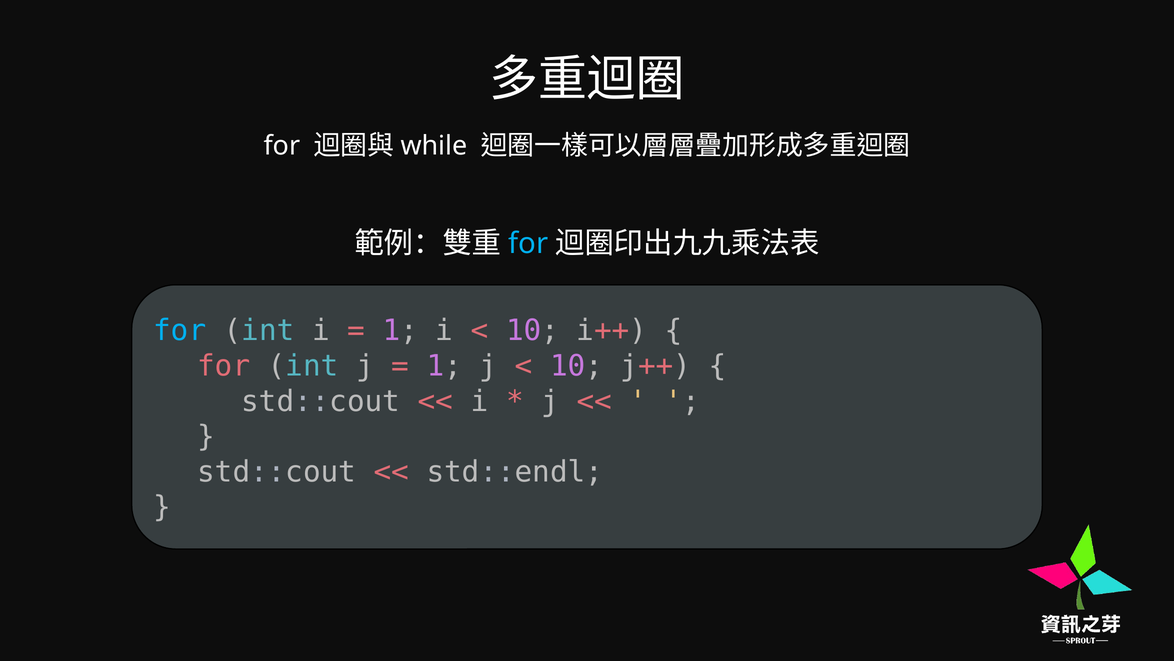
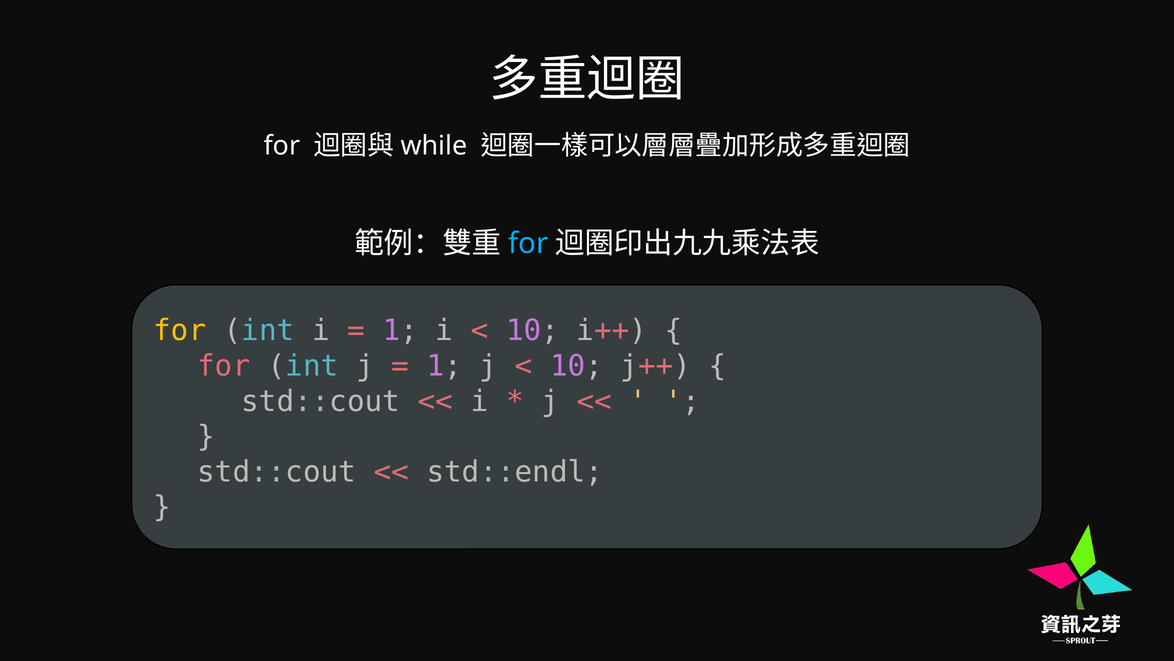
for colour: light blue -> yellow (180, 330)
